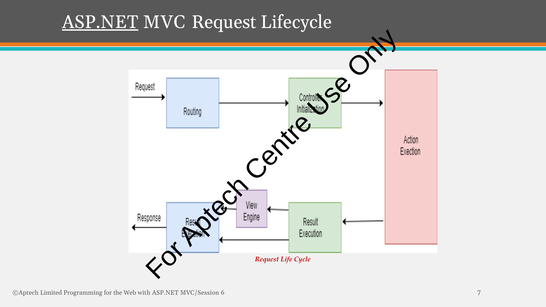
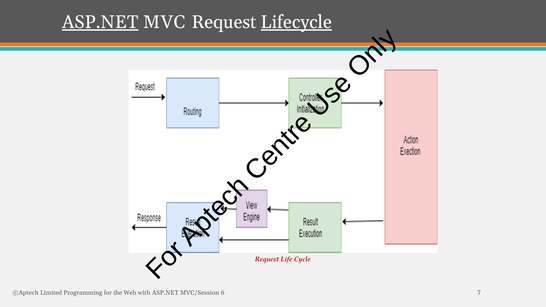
Lifecycle underline: none -> present (296, 22)
